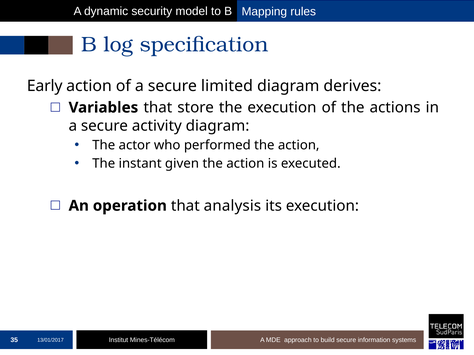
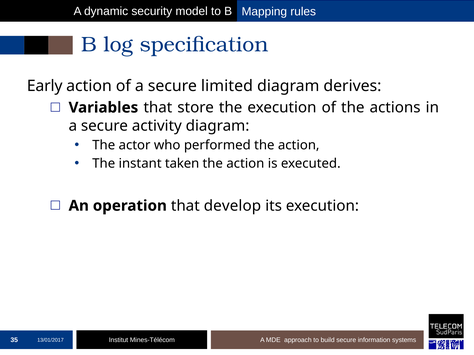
given: given -> taken (182, 164)
analysis: analysis -> develop (232, 206)
